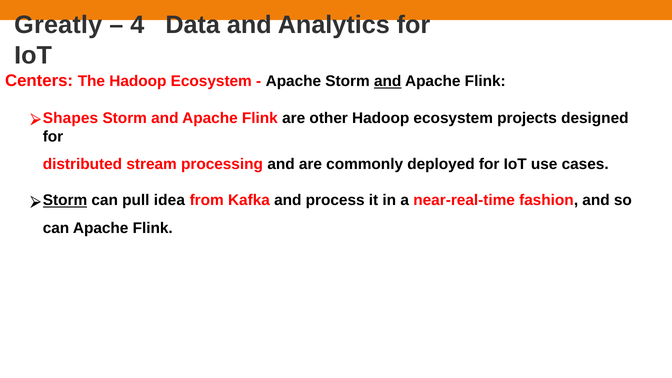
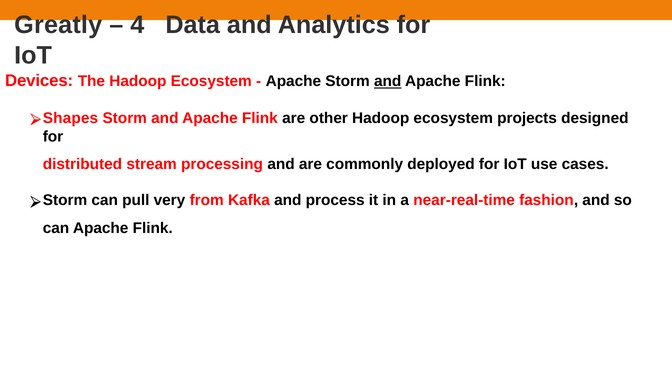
Centers: Centers -> Devices (39, 81)
Storm underline: present -> none (65, 200)
idea: idea -> very (169, 200)
